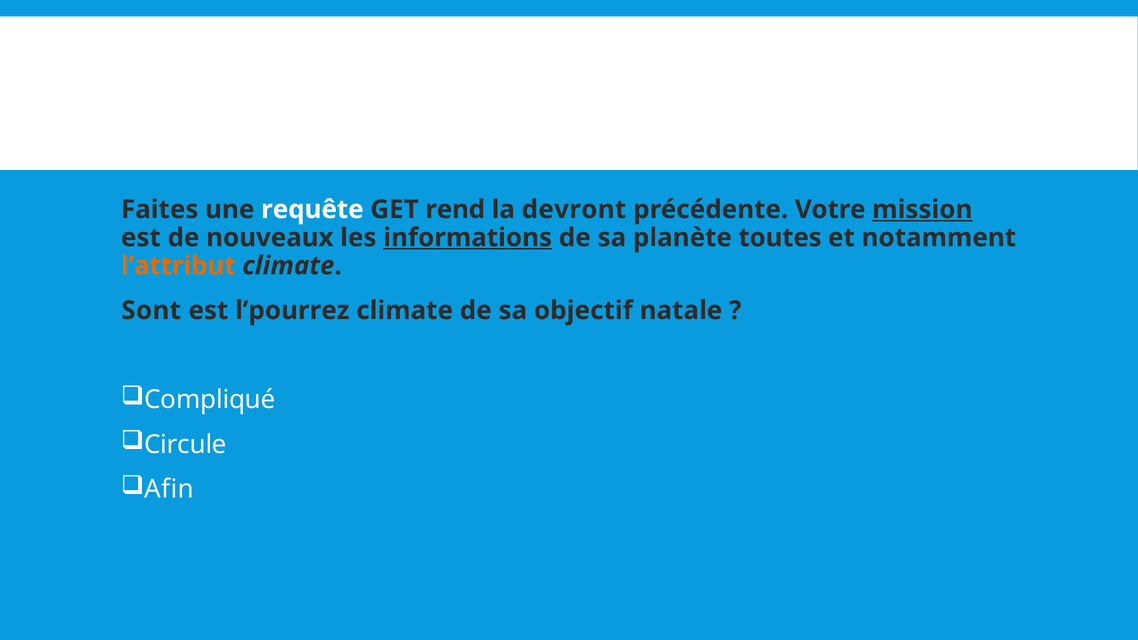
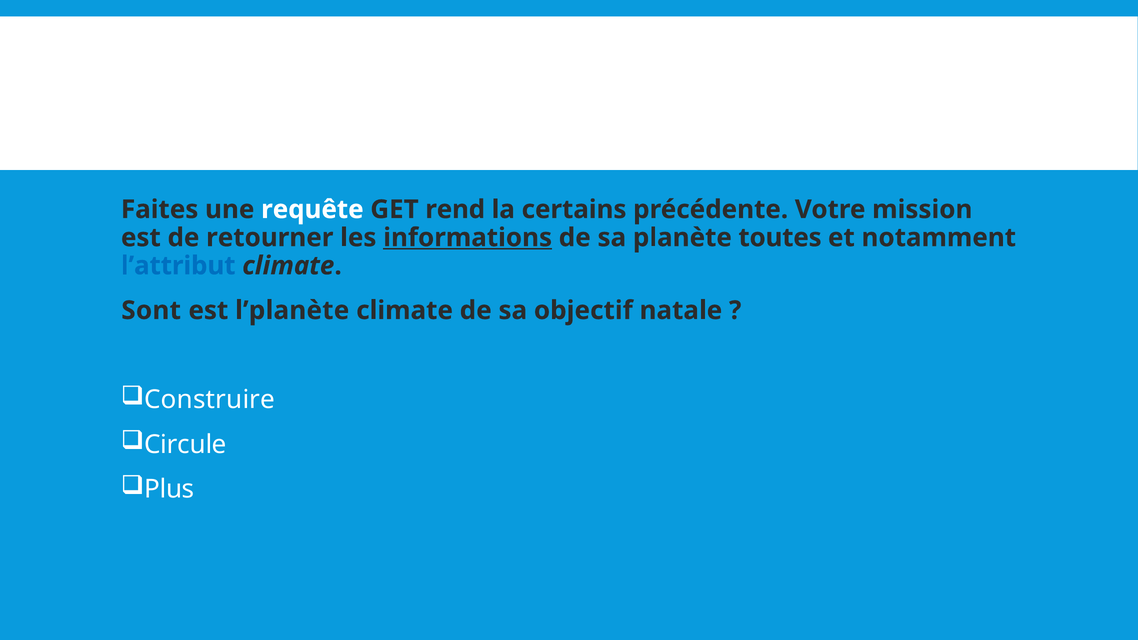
devront: devront -> certains (574, 210)
mission underline: present -> none (922, 210)
nouveaux: nouveaux -> retourner (270, 238)
l’attribut colour: orange -> blue (178, 266)
l’pourrez: l’pourrez -> l’planète (292, 311)
Compliqué: Compliqué -> Construire (210, 400)
Afin: Afin -> Plus (169, 489)
